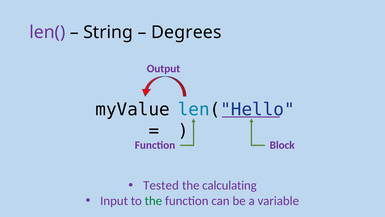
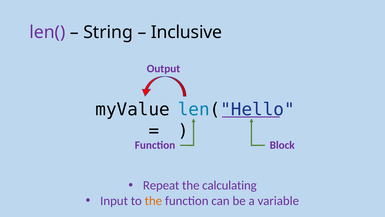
Degrees: Degrees -> Inclusive (186, 32)
Tested: Tested -> Repeat (161, 185)
the colour: green -> orange (153, 201)
